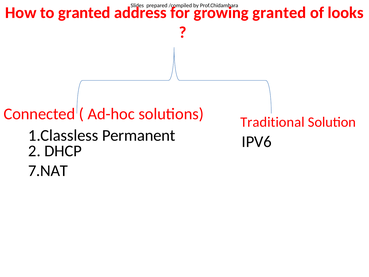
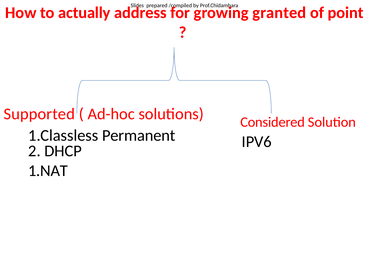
to granted: granted -> actually (84, 13)
looks: looks -> point (346, 13)
Connected: Connected -> Supported (39, 114)
Traditional: Traditional -> Considered (273, 122)
7.NAT: 7.NAT -> 1.NAT (48, 170)
